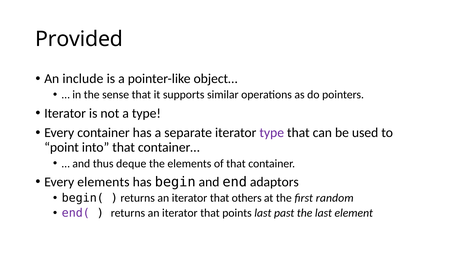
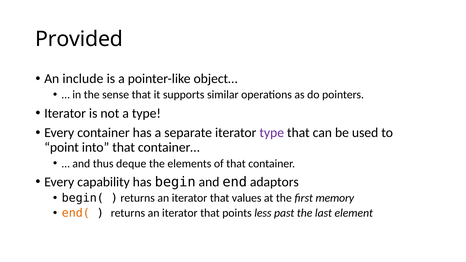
Every elements: elements -> capability (104, 182)
others: others -> values (247, 198)
random: random -> memory (335, 198)
end( colour: purple -> orange (76, 213)
points last: last -> less (263, 213)
